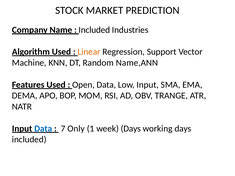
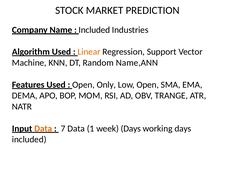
Open Data: Data -> Only (106, 85)
Low Input: Input -> Open (148, 85)
Data colour: blue -> orange (43, 129)
7 Only: Only -> Data (76, 129)
